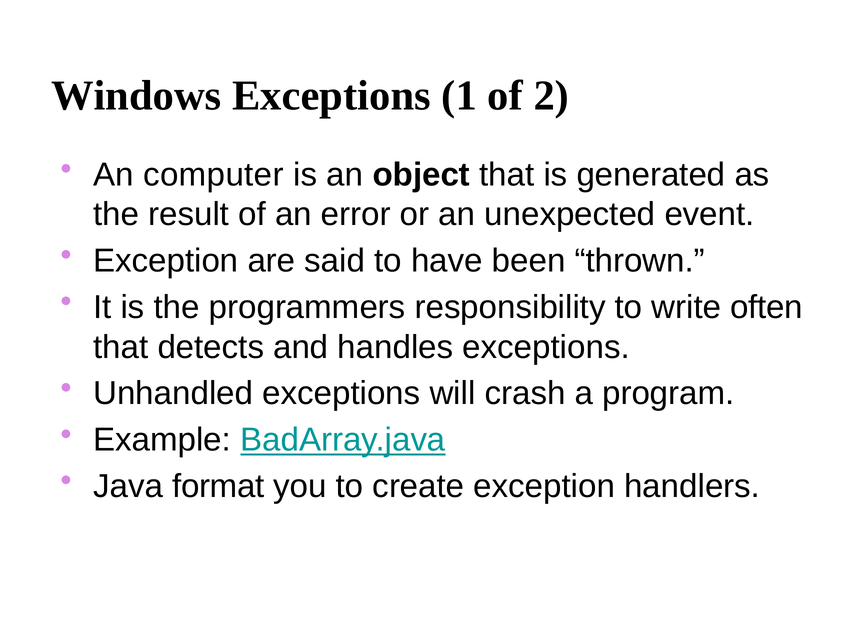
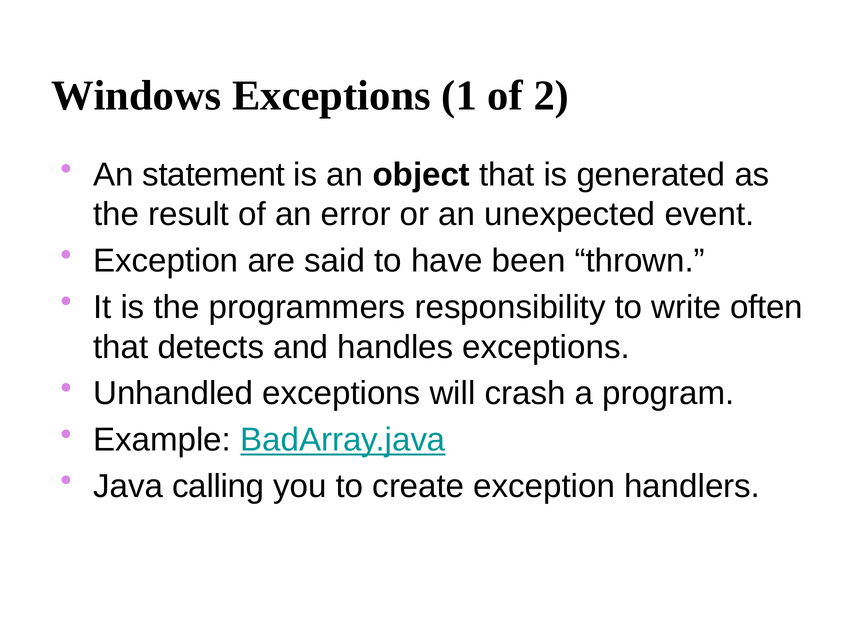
computer: computer -> statement (214, 175)
format: format -> calling (218, 486)
